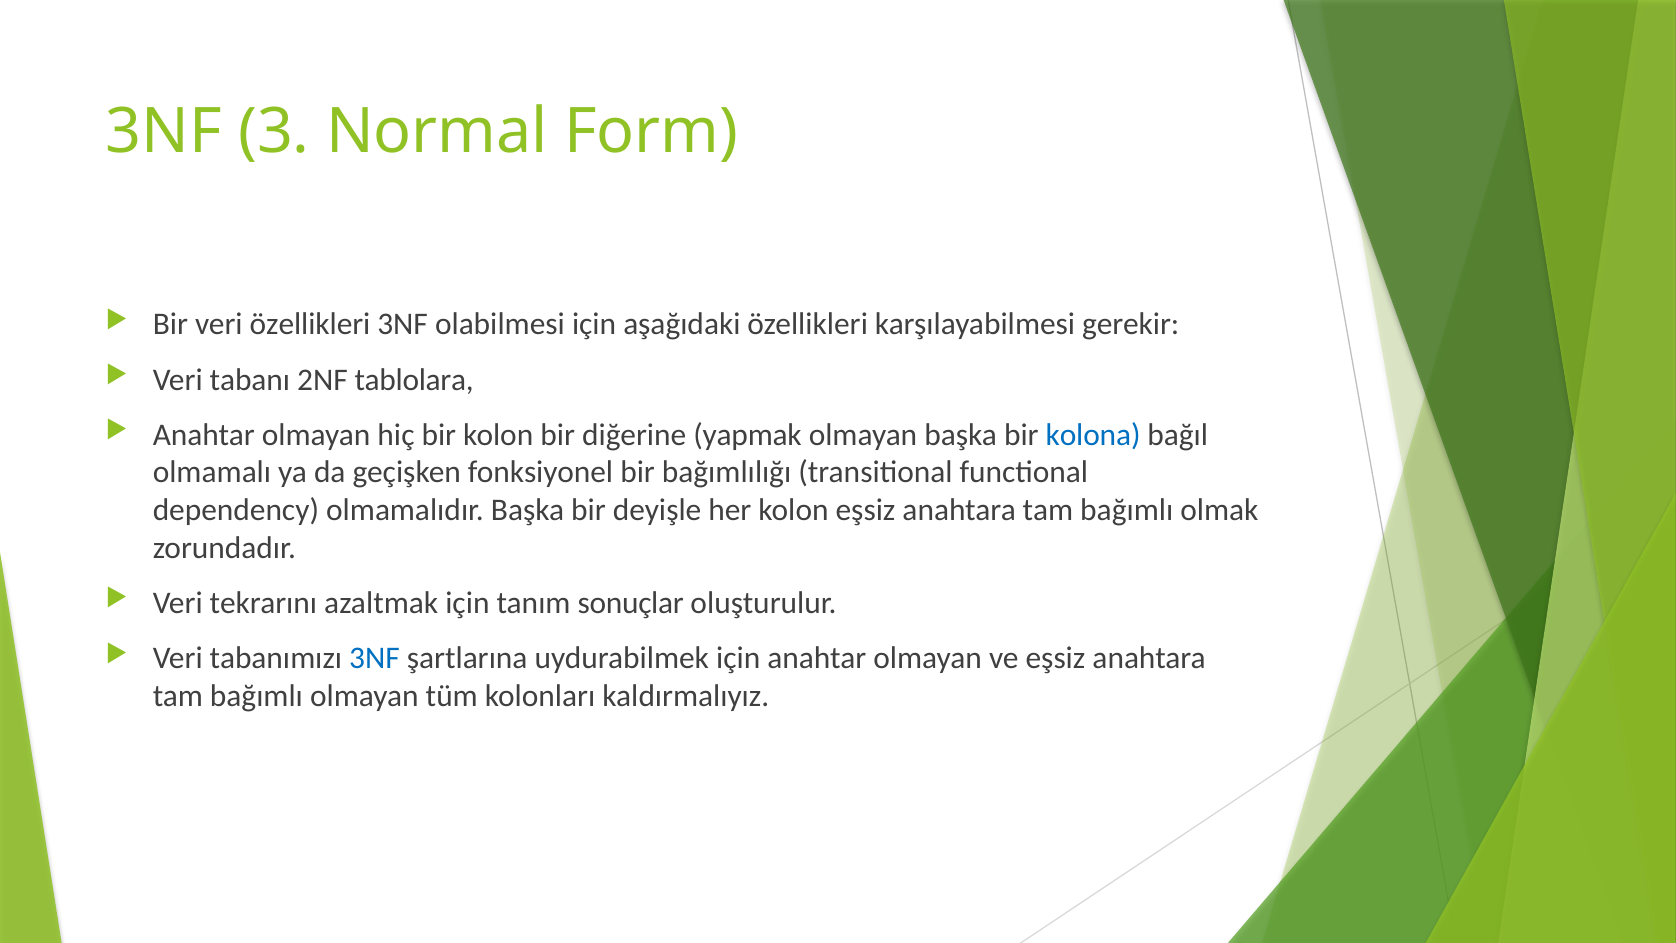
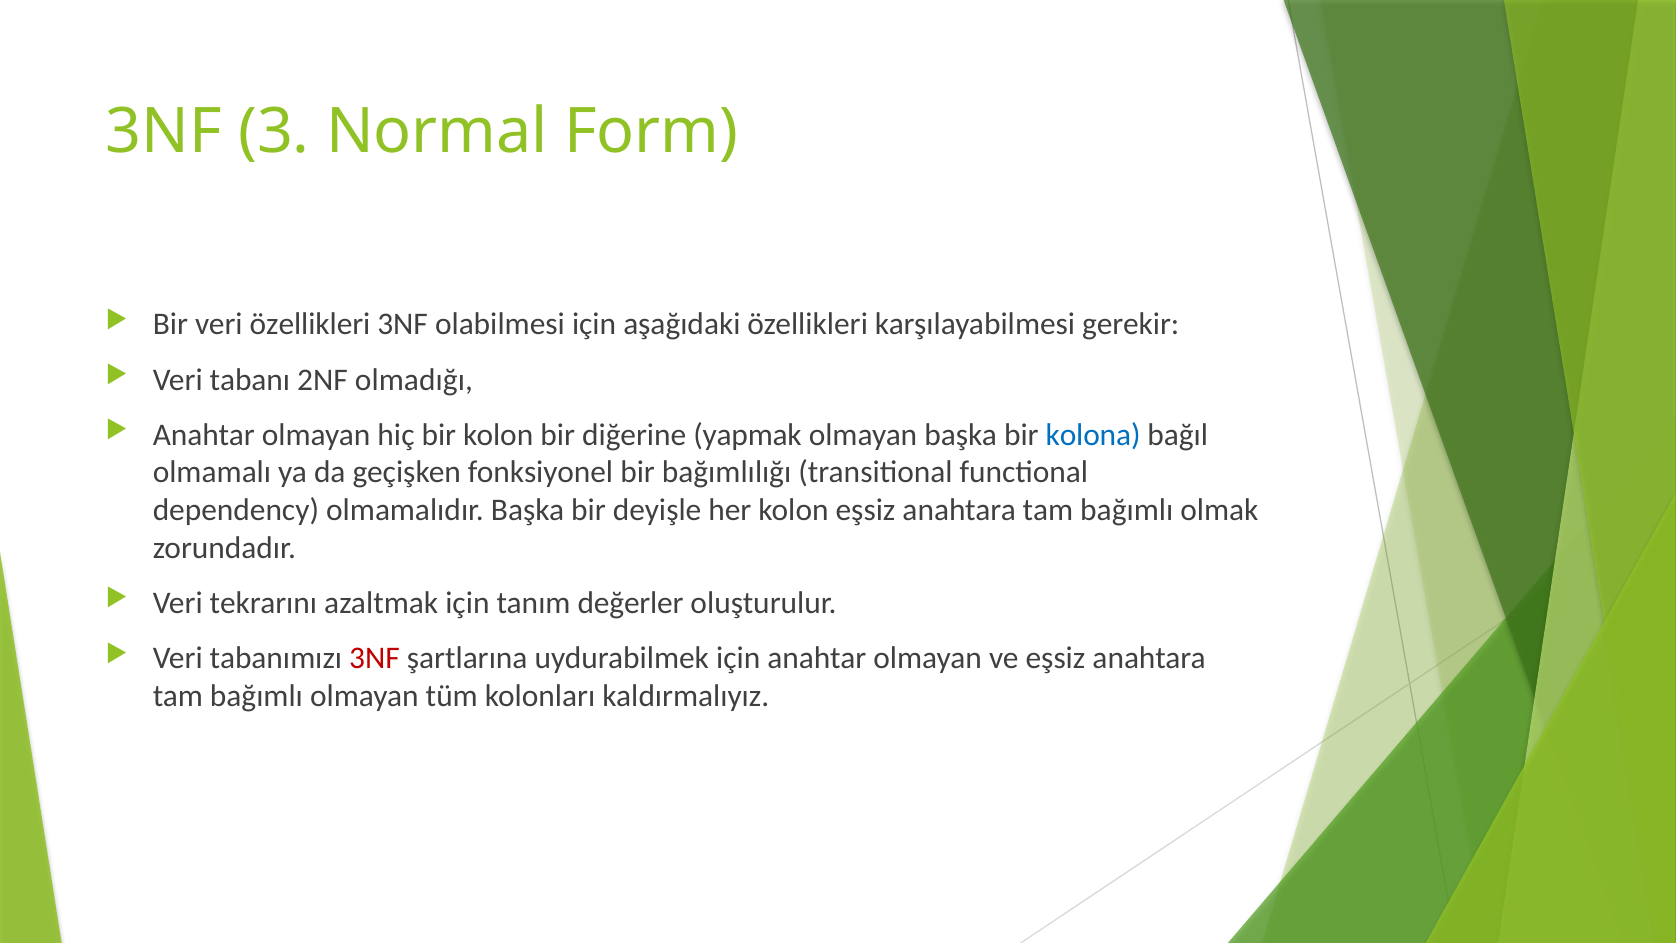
tablolara: tablolara -> olmadığı (414, 380)
sonuçlar: sonuçlar -> değerler (631, 603)
3NF colour: blue -> red (374, 658)
